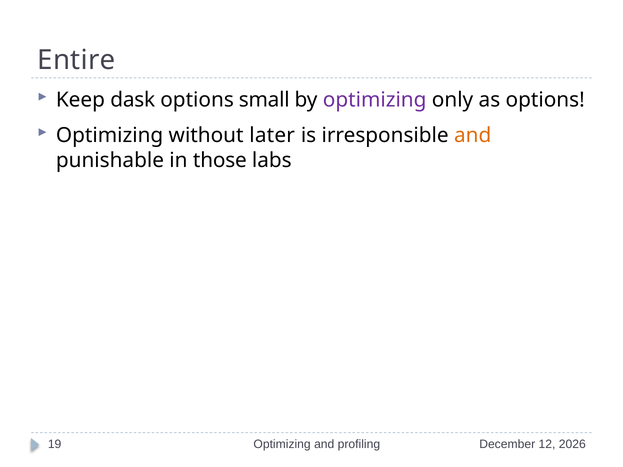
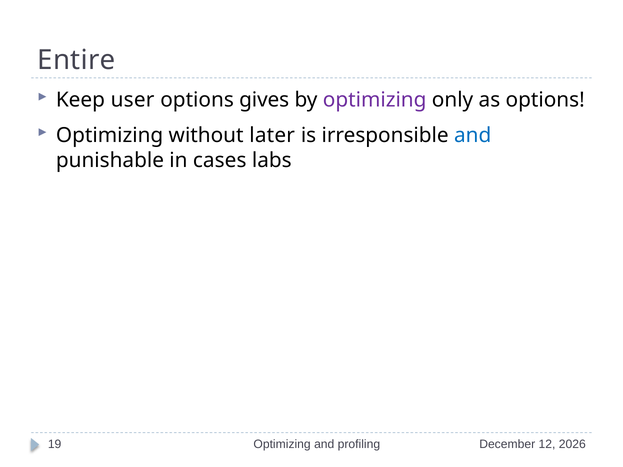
dask: dask -> user (133, 100)
small: small -> gives (264, 100)
and colour: orange -> blue (473, 135)
those: those -> cases (220, 160)
